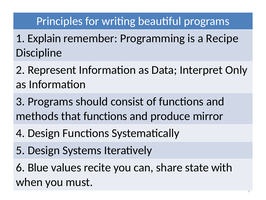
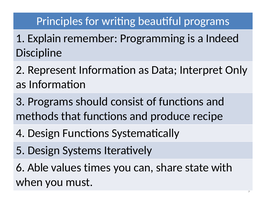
Recipe: Recipe -> Indeed (222, 38)
mirror: mirror -> recipe (208, 116)
Blue: Blue -> Able (38, 167)
recite: recite -> times (97, 167)
